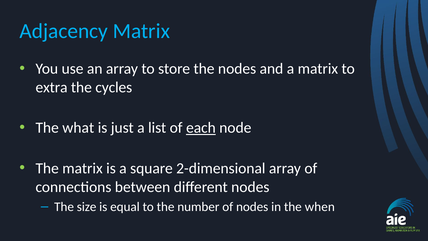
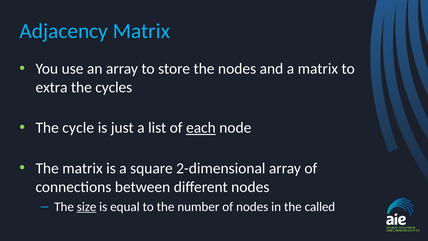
what: what -> cycle (78, 128)
size underline: none -> present (87, 207)
when: when -> called (320, 207)
